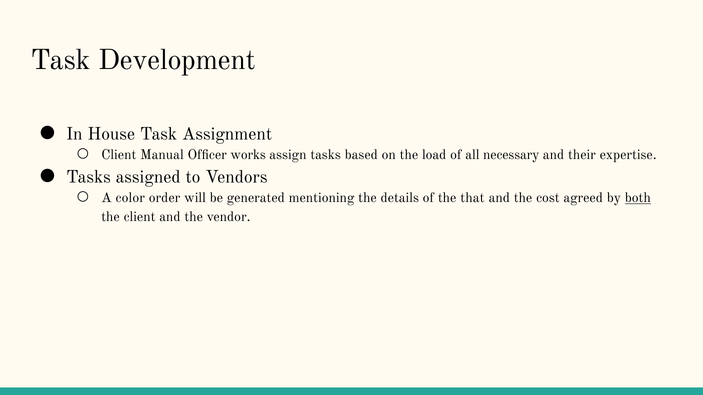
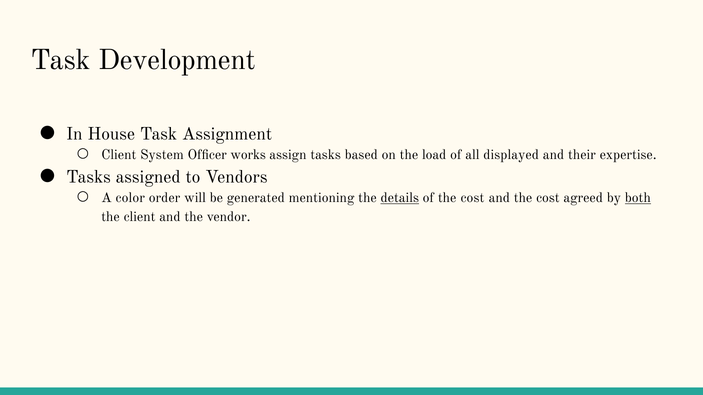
Manual: Manual -> System (162, 155)
necessary: necessary -> displayed (511, 155)
details underline: none -> present (400, 198)
of the that: that -> cost (472, 198)
